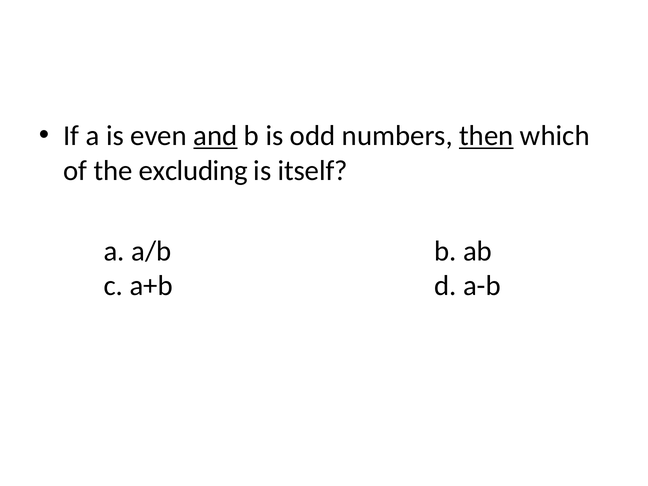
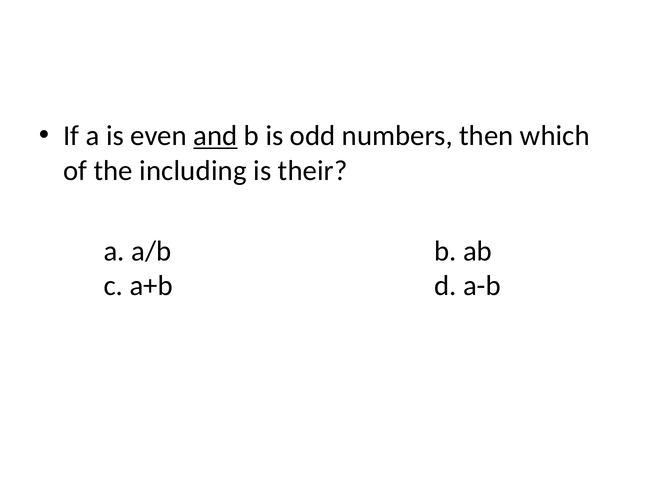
then underline: present -> none (486, 136)
excluding: excluding -> including (193, 171)
itself: itself -> their (313, 171)
